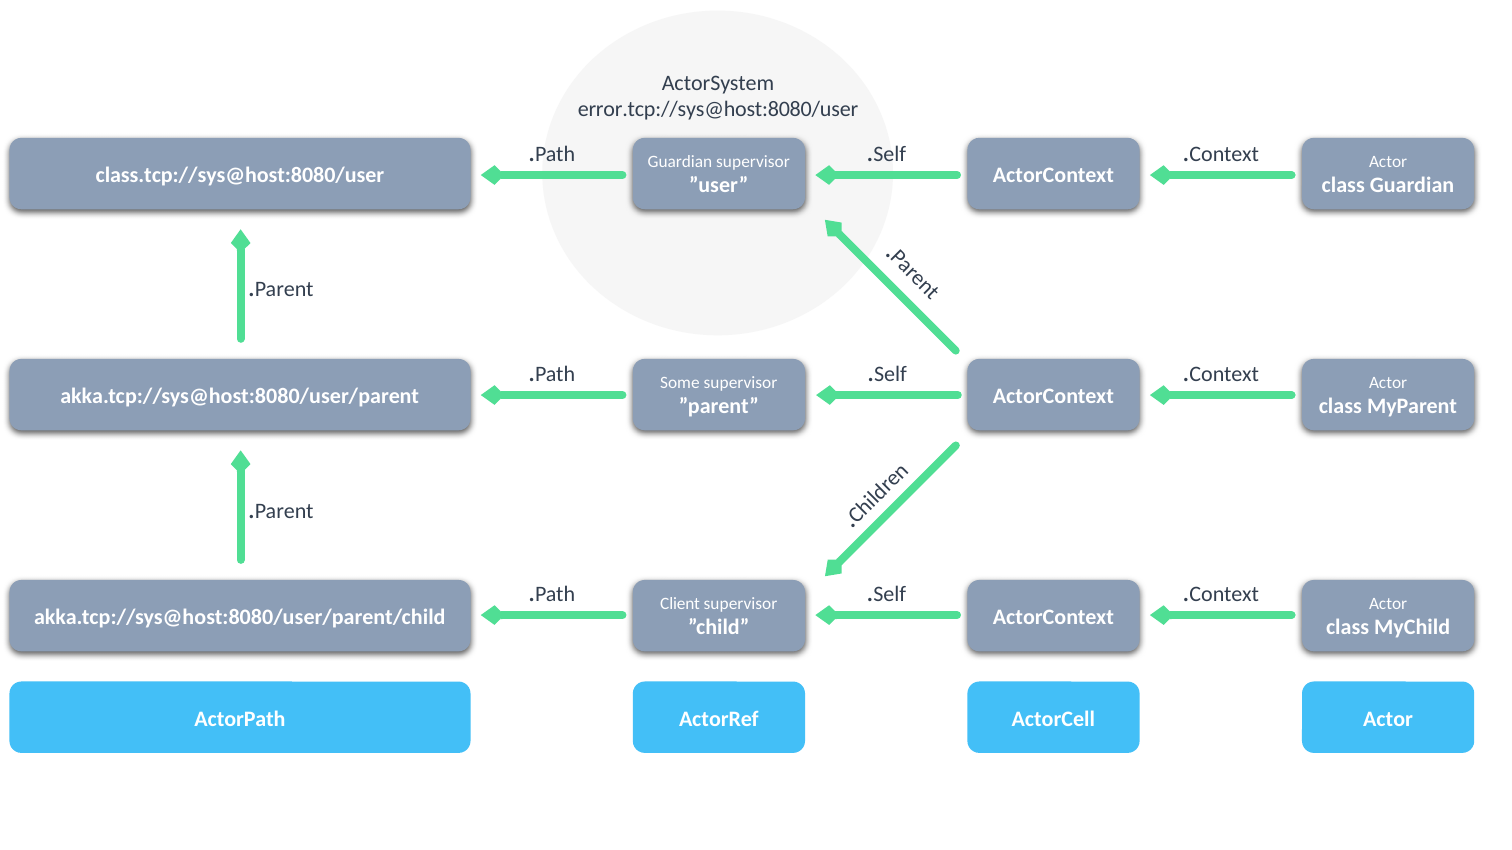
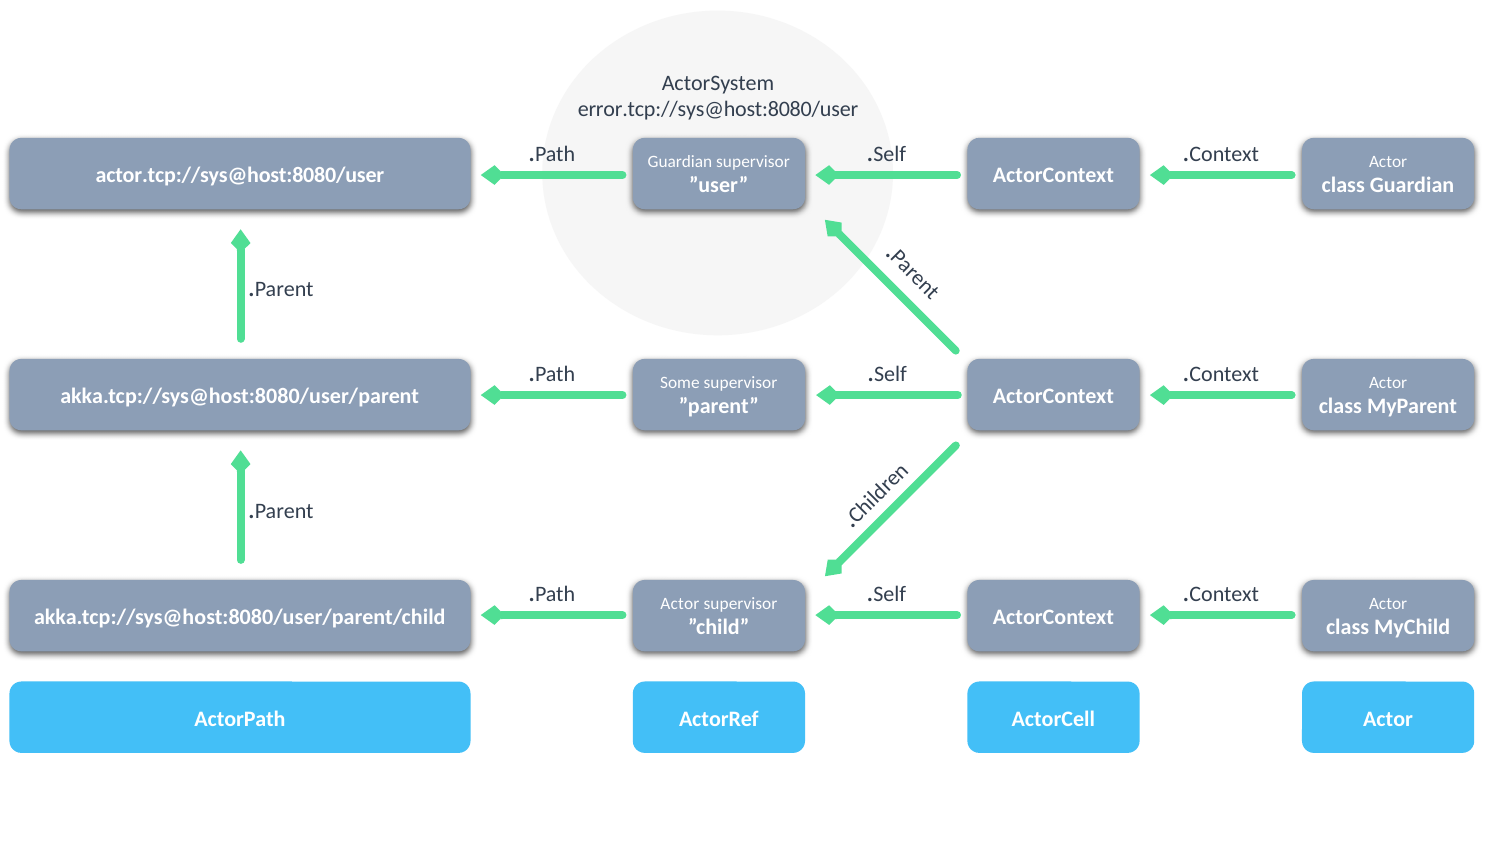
class.tcp://sys@host:8080/user: class.tcp://sys@host:8080/user -> actor.tcp://sys@host:8080/user (240, 175)
Client: Client -> Actor (680, 604)
